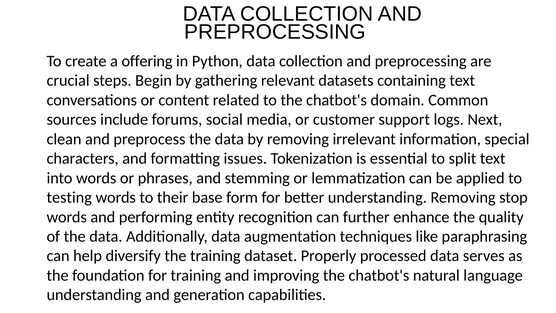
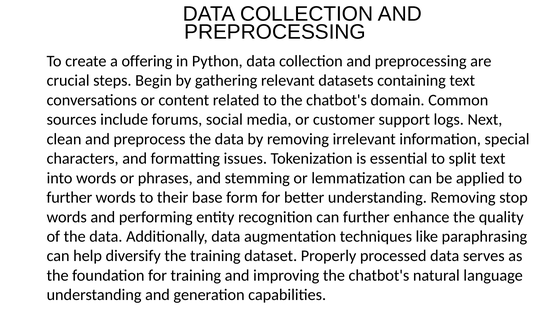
testing: testing -> further (69, 197)
